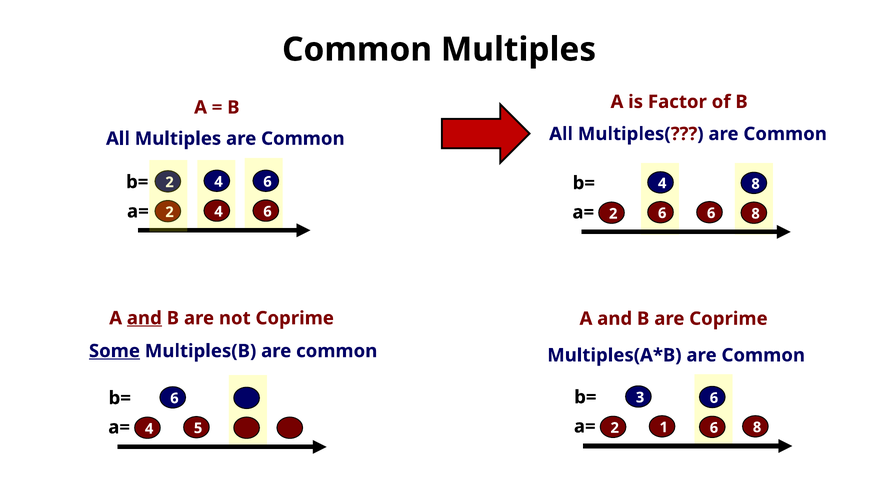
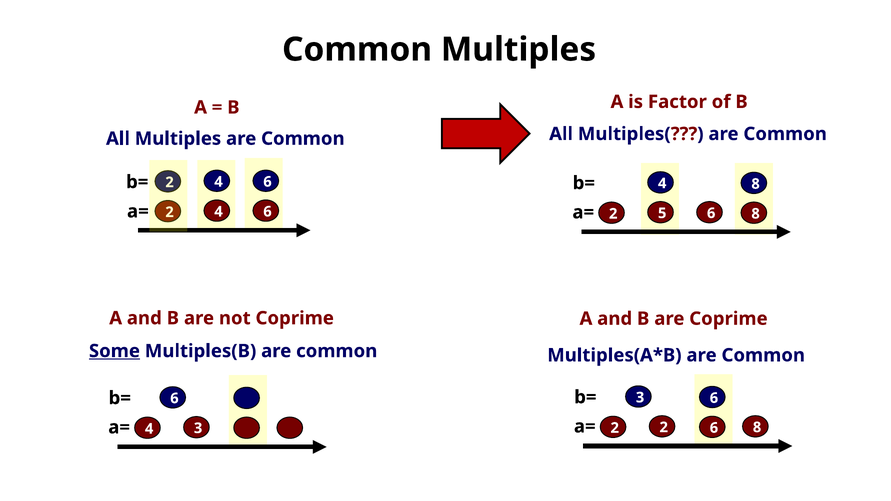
a= 6: 6 -> 5 (662, 213)
and underline: present -> none (144, 318)
1: 1 -> 2 (664, 427)
a= 5: 5 -> 3 (198, 428)
